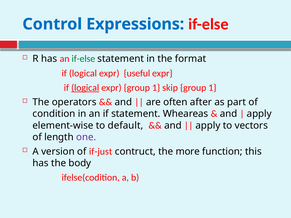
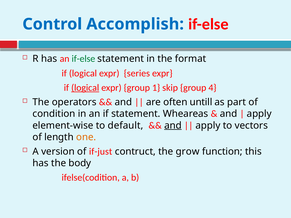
Expressions: Expressions -> Accomplish (135, 24)
useful: useful -> series (137, 73)
1: 1 -> 4 (212, 88)
after: after -> untill (201, 102)
and underline: none -> present (173, 126)
one colour: purple -> orange (86, 137)
more: more -> grow (188, 152)
